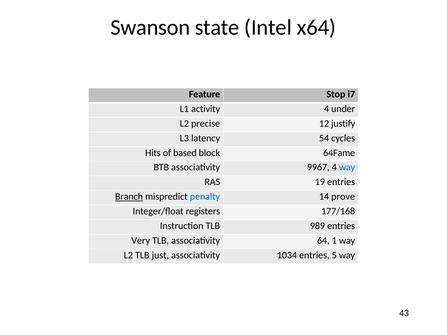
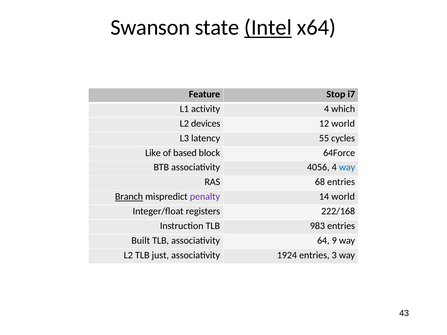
Intel underline: none -> present (268, 28)
under: under -> which (343, 109)
precise: precise -> devices (206, 124)
12 justify: justify -> world (343, 124)
54: 54 -> 55 (324, 138)
Hits: Hits -> Like (153, 153)
64Fame: 64Fame -> 64Force (339, 153)
9967: 9967 -> 4056 (318, 168)
19: 19 -> 68 (320, 182)
penalty colour: blue -> purple (205, 197)
14 prove: prove -> world (343, 197)
177/168: 177/168 -> 222/168 (338, 211)
989: 989 -> 983 (317, 226)
Very: Very -> Built (141, 241)
1: 1 -> 9 (334, 241)
1034: 1034 -> 1924 (287, 255)
5: 5 -> 3 (334, 255)
